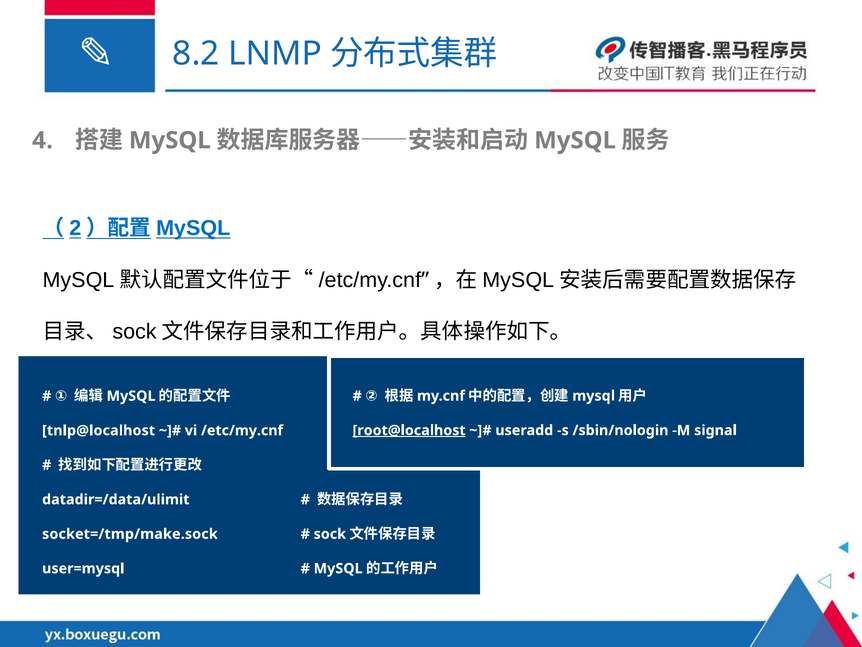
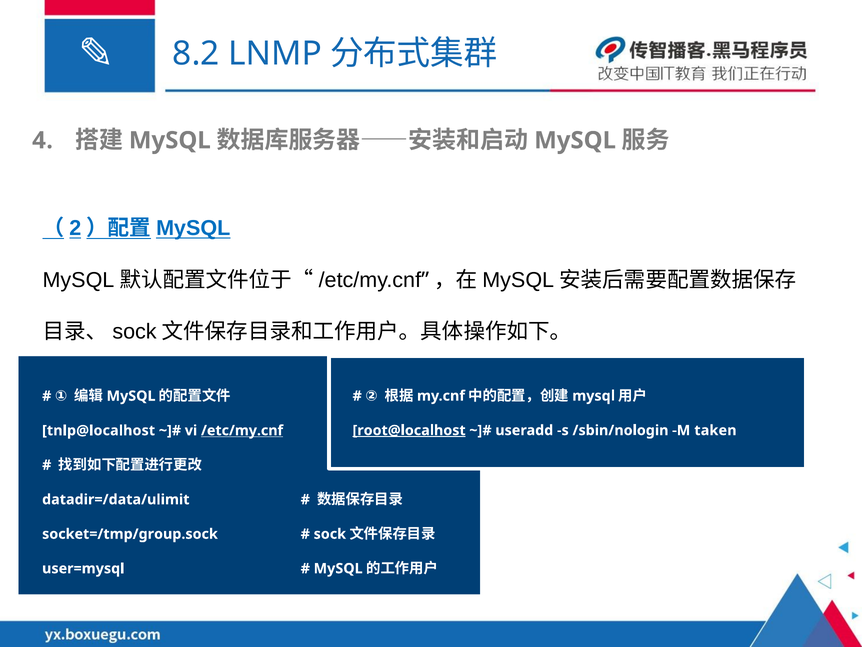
signal: signal -> taken (715, 430)
/etc/my.cnf underline: none -> present (242, 430)
socket=/tmp/make.sock: socket=/tmp/make.sock -> socket=/tmp/group.sock (130, 534)
